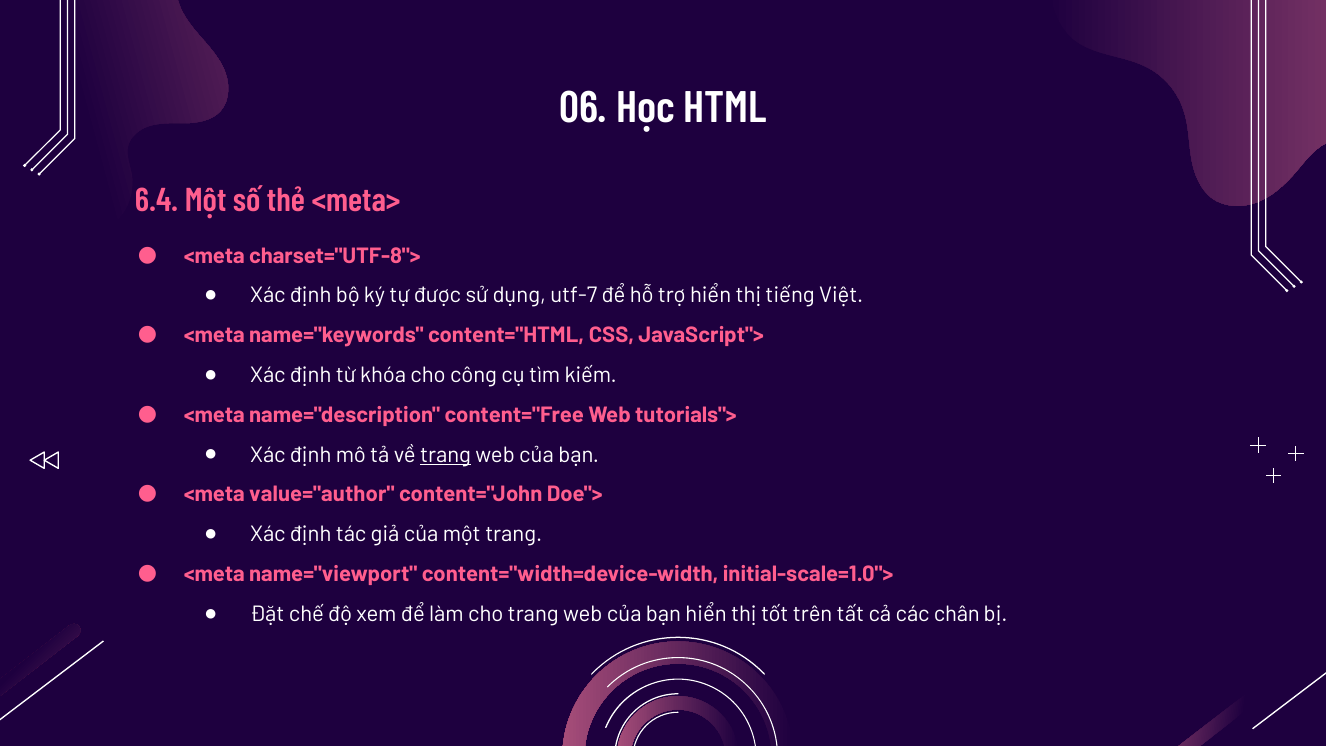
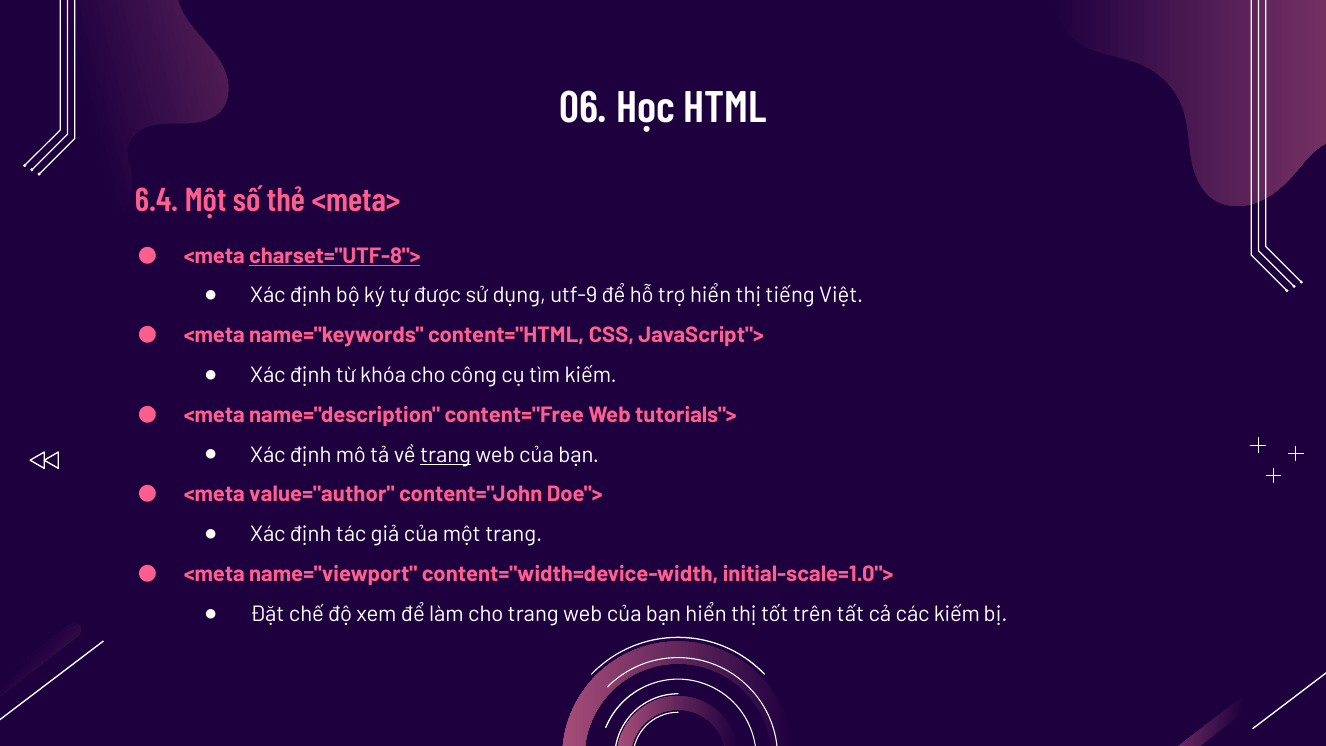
charset="UTF-8"> underline: none -> present (335, 256)
utf-7: utf-7 -> utf-9 (574, 296)
các chân: chân -> kiếm (957, 614)
